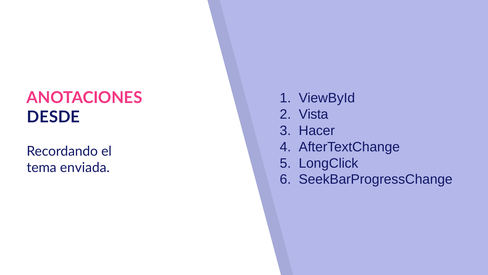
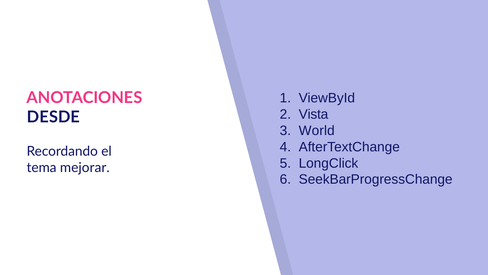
Hacer: Hacer -> World (317, 130)
enviada: enviada -> mejorar (85, 167)
